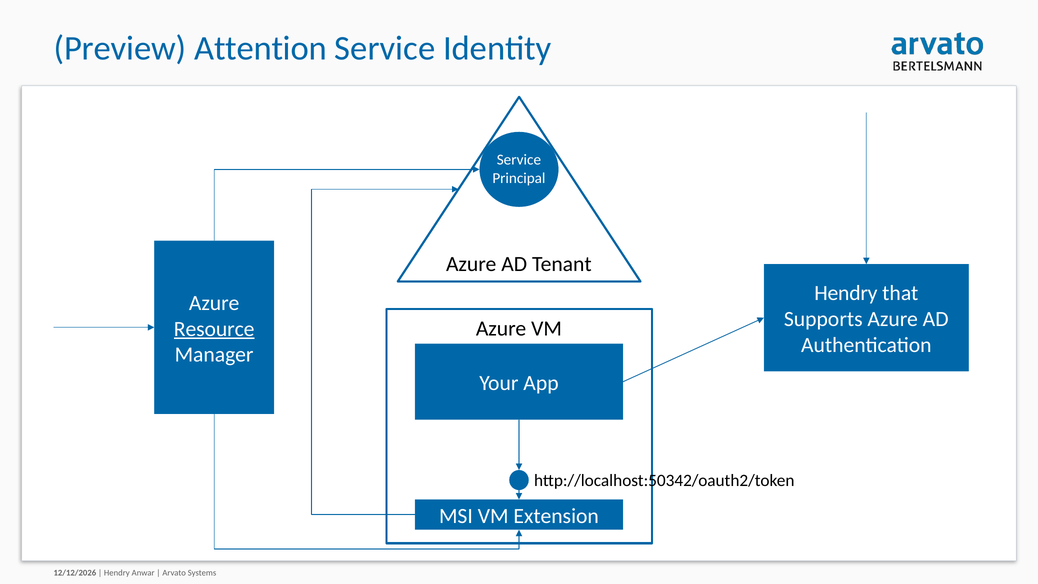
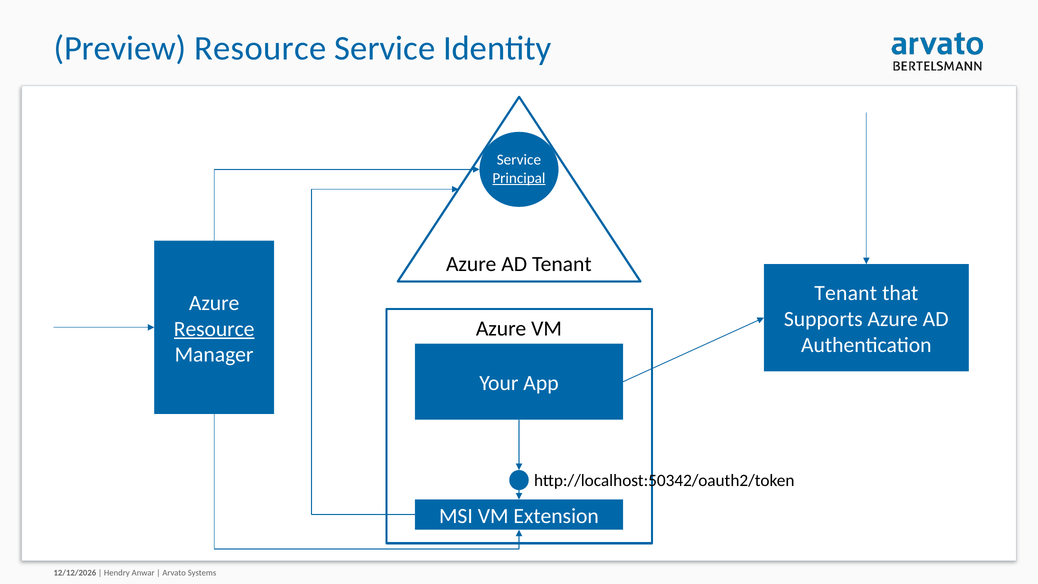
Preview Attention: Attention -> Resource (260, 49)
Principal underline: none -> present (519, 178)
Hendry: Hendry -> Tenant (846, 293)
